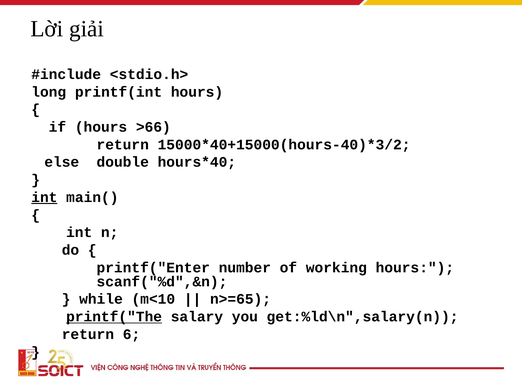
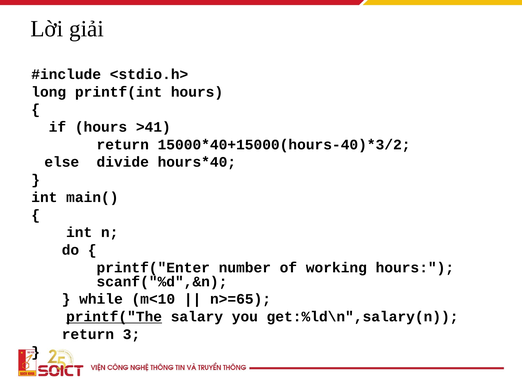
>66: >66 -> >41 (153, 127)
double: double -> divide (123, 162)
int underline: present -> none (44, 197)
6: 6 -> 3 (132, 334)
